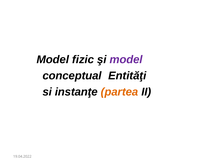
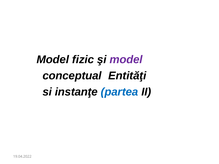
partea colour: orange -> blue (120, 92)
